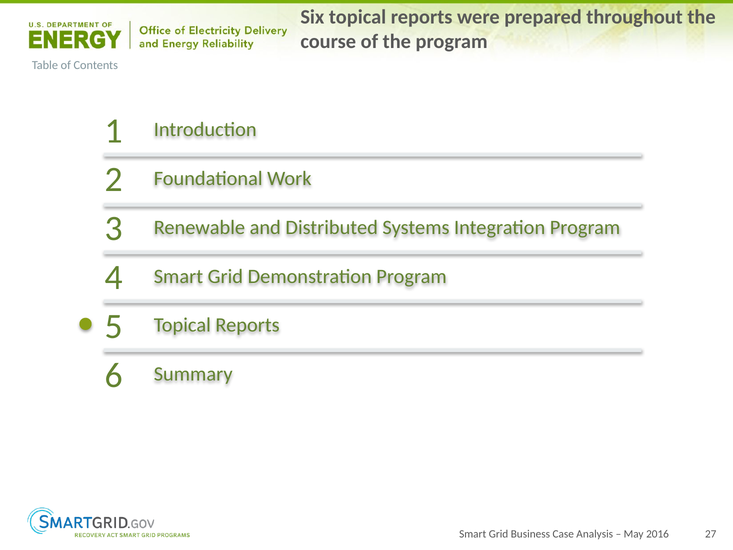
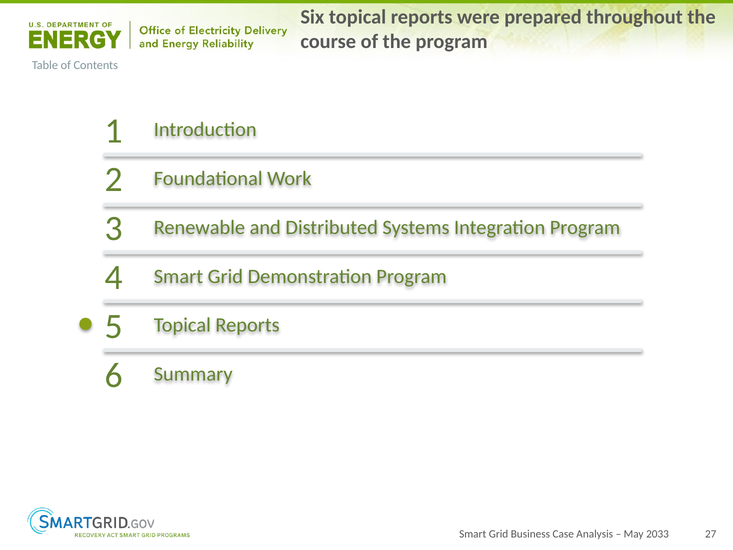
2016: 2016 -> 2033 (658, 534)
